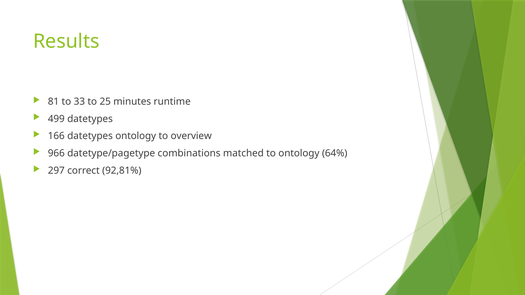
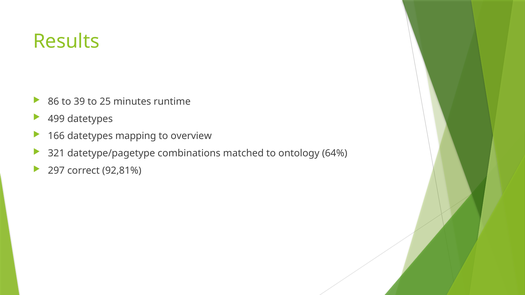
81: 81 -> 86 (53, 102)
33: 33 -> 39 (79, 102)
datetypes ontology: ontology -> mapping (136, 136)
966: 966 -> 321 (56, 153)
